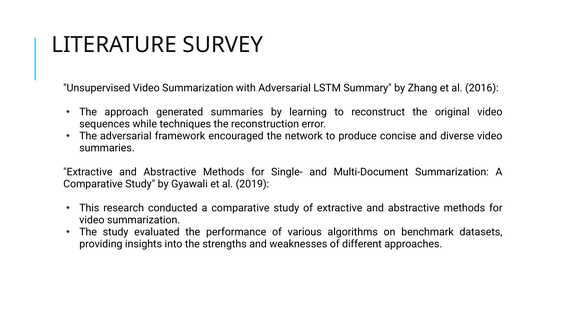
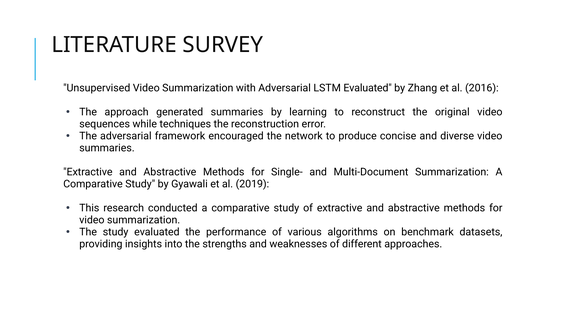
LSTM Summary: Summary -> Evaluated (368, 88)
